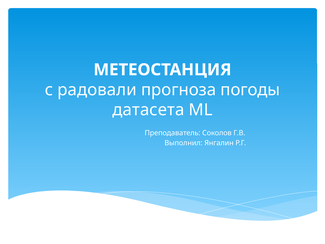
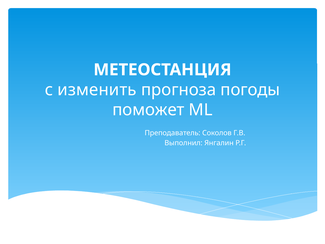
радовали: радовали -> изменить (97, 90)
датасета: датасета -> поможет (148, 110)
